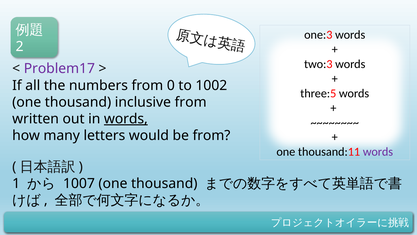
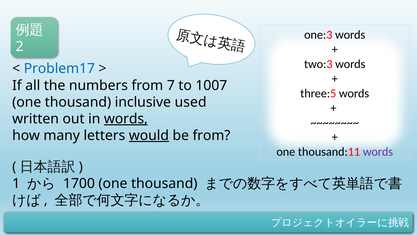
Problem17 colour: purple -> blue (59, 69)
0: 0 -> 7 (171, 85)
1002: 1002 -> 1007 (211, 85)
inclusive from: from -> used (191, 102)
would underline: none -> present (149, 135)
1007: 1007 -> 1700 (79, 183)
